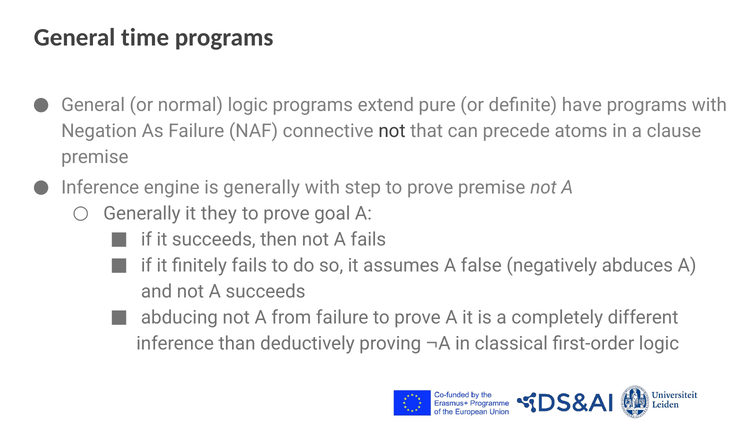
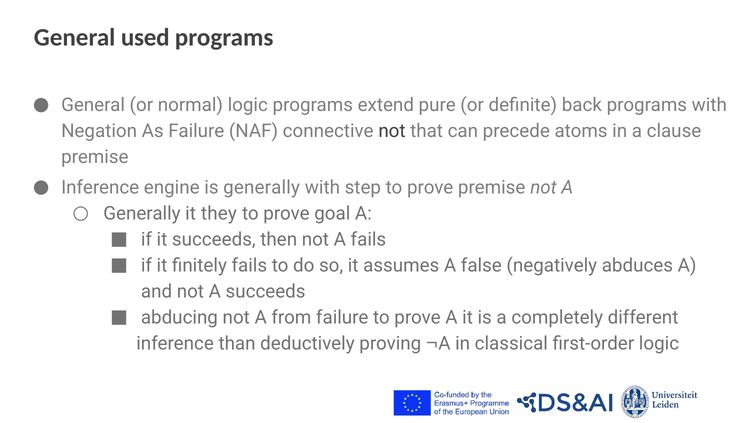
time: time -> used (145, 37)
have: have -> back (582, 105)
